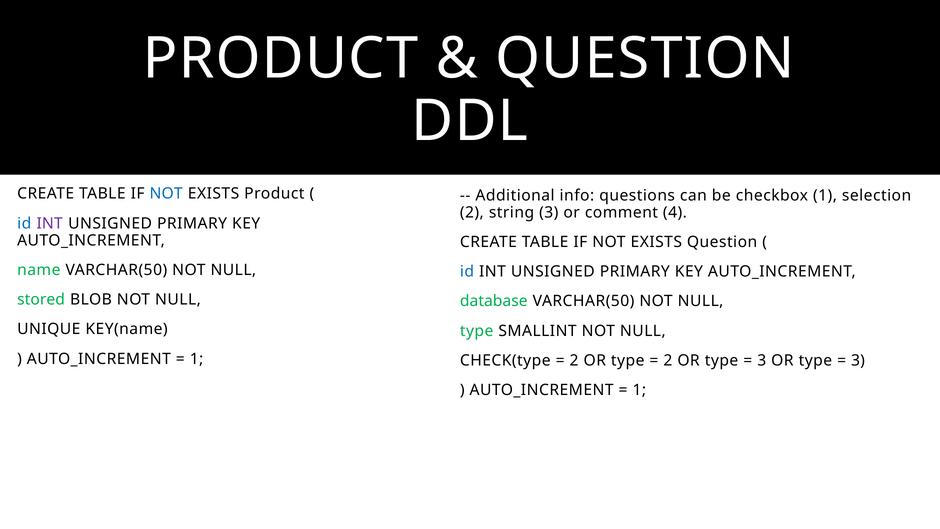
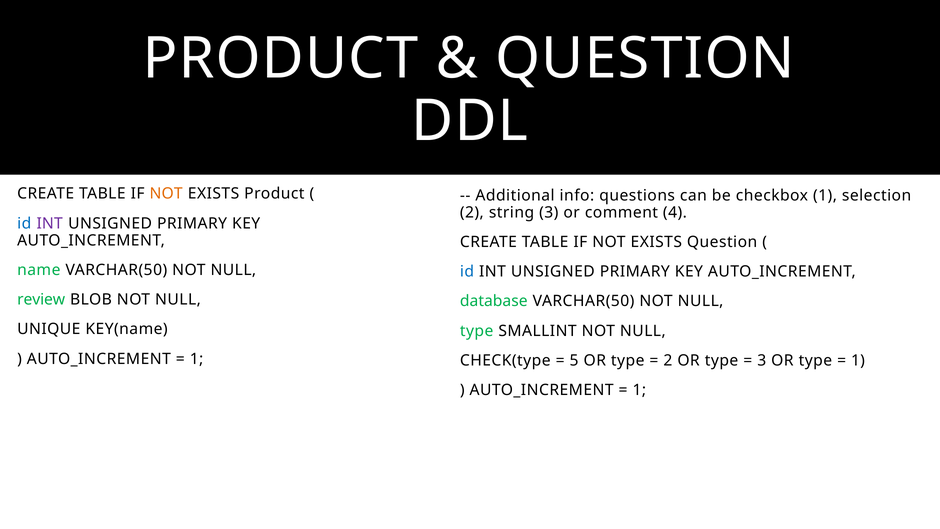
NOT colour: blue -> orange (166, 194)
stored: stored -> review (41, 300)
2: 2 -> 5 (574, 360)
3: 3 -> 1 (858, 360)
